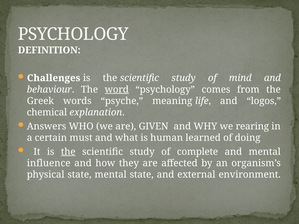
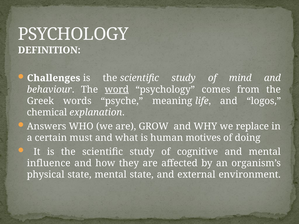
GIVEN: GIVEN -> GROW (154, 126)
rearing: rearing -> replace (252, 126)
learned: learned -> motives (203, 138)
the underline: present -> none (68, 152)
complete: complete -> cognitive (198, 152)
